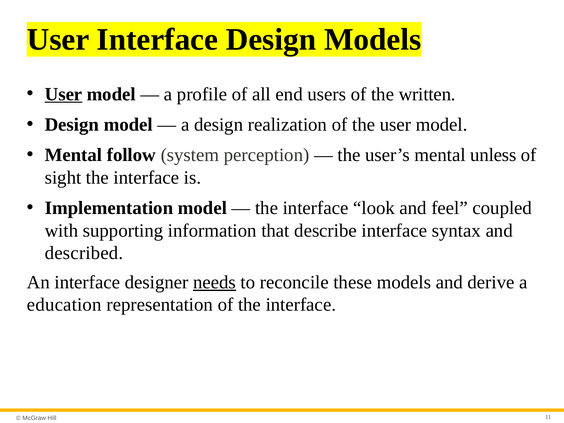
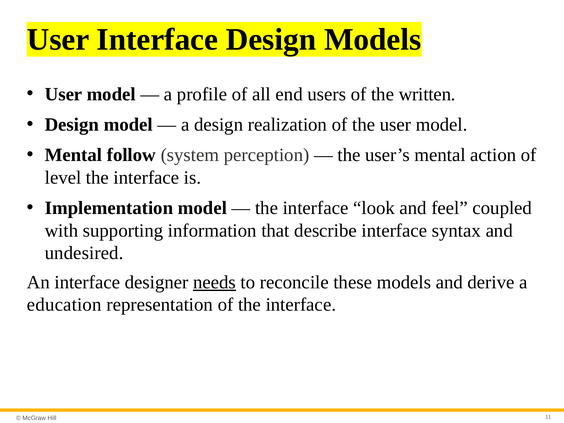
User underline: present -> none (64, 94)
unless: unless -> action (493, 155)
sight: sight -> level (63, 178)
described: described -> undesired (84, 253)
